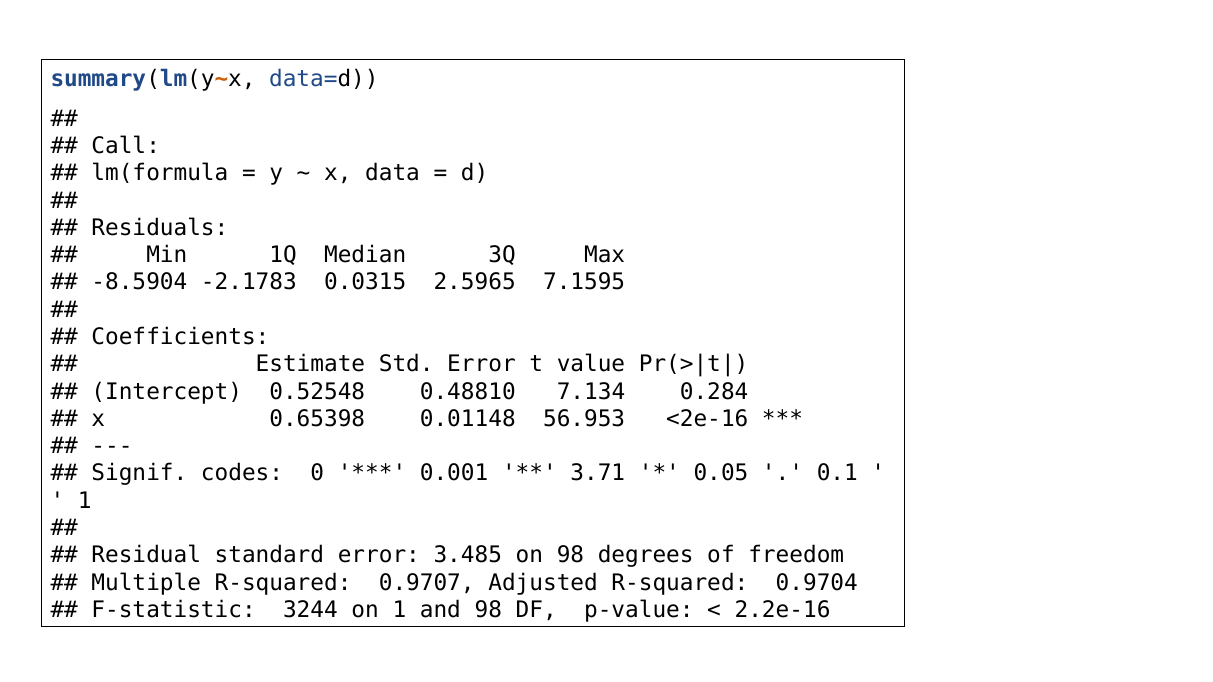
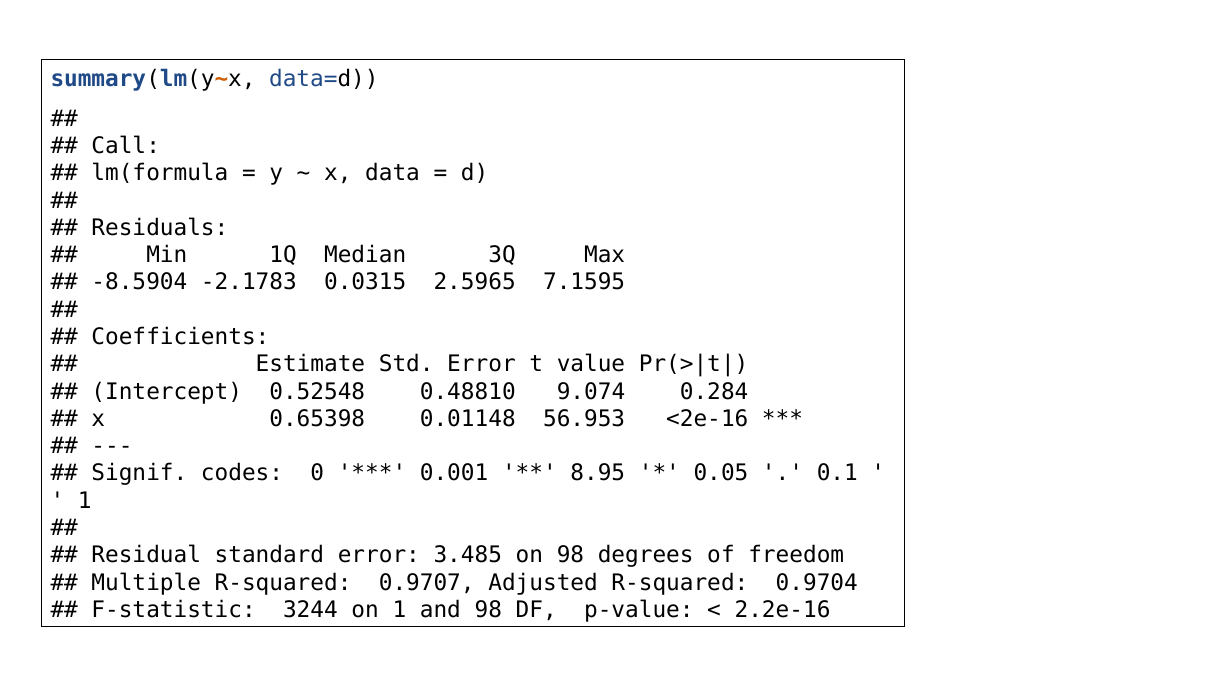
7.134: 7.134 -> 9.074 (591, 392)
3.71: 3.71 -> 8.95 (598, 474)
